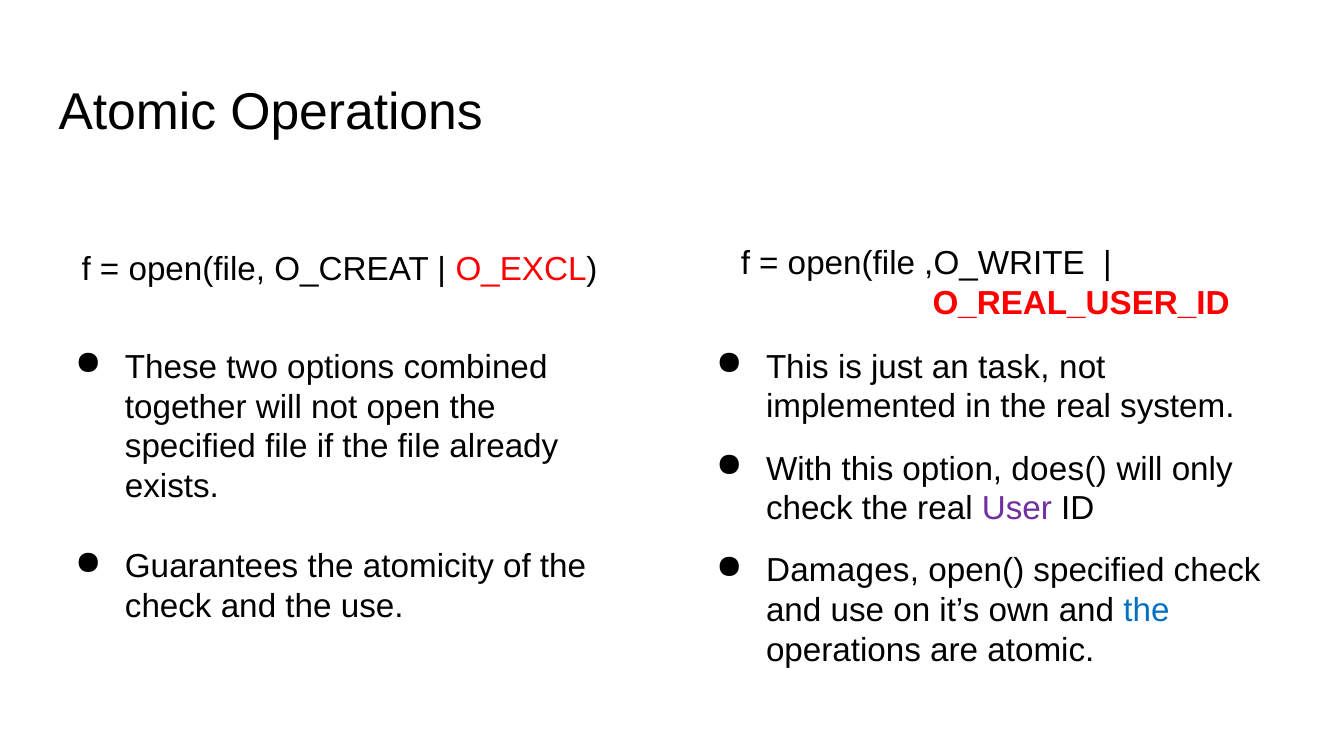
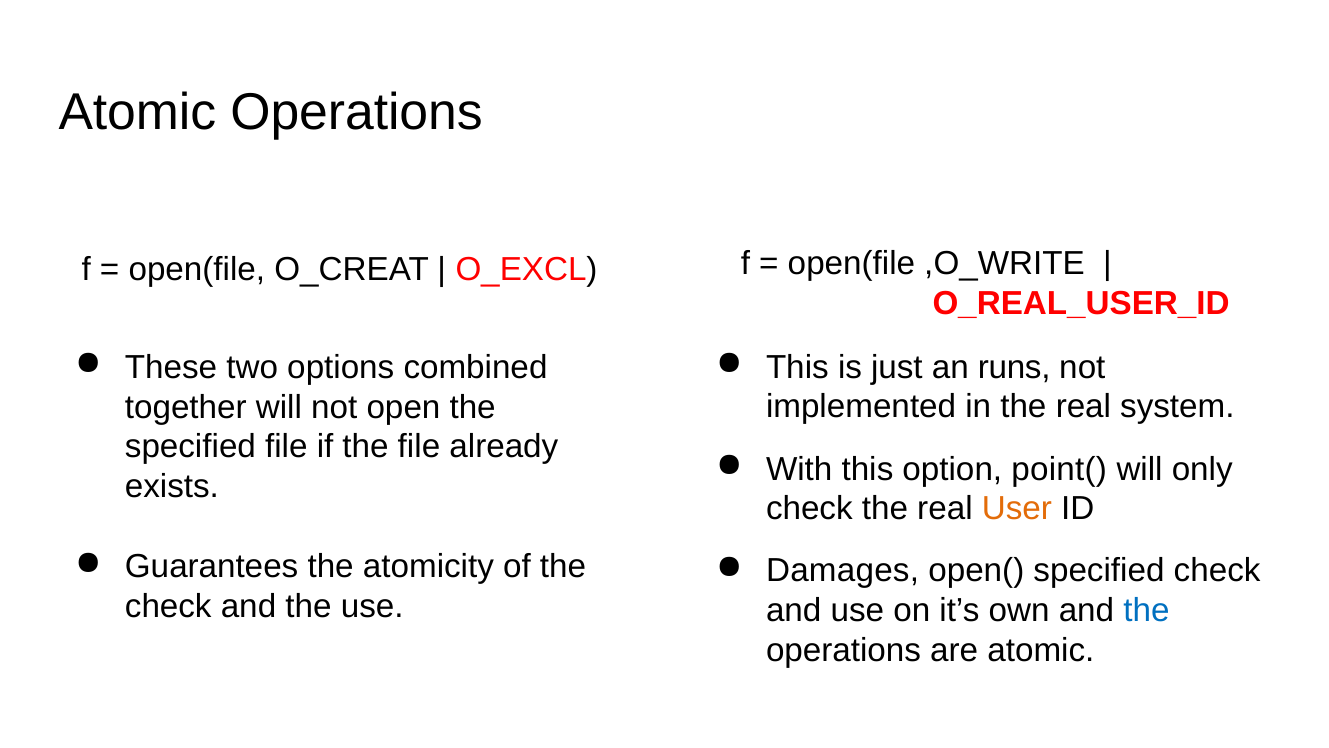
task: task -> runs (1014, 367)
does(: does( -> point( (1059, 469)
User colour: purple -> orange (1017, 509)
